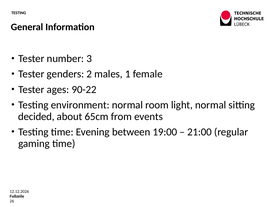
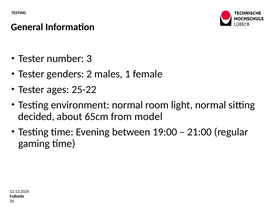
90-22: 90-22 -> 25-22 (84, 89)
events: events -> model (148, 116)
